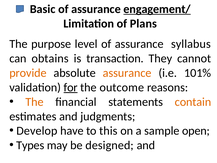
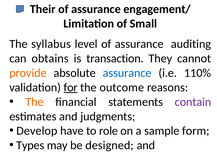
Basic: Basic -> Their (43, 9)
engagement/ underline: present -> none (157, 9)
Plans: Plans -> Small (143, 24)
purpose: purpose -> syllabus (51, 44)
syllabus: syllabus -> auditing (191, 44)
assurance colour: orange -> blue (127, 73)
101%: 101% -> 110% (198, 73)
contain colour: orange -> purple (193, 102)
this: this -> role (109, 131)
open: open -> form (196, 131)
